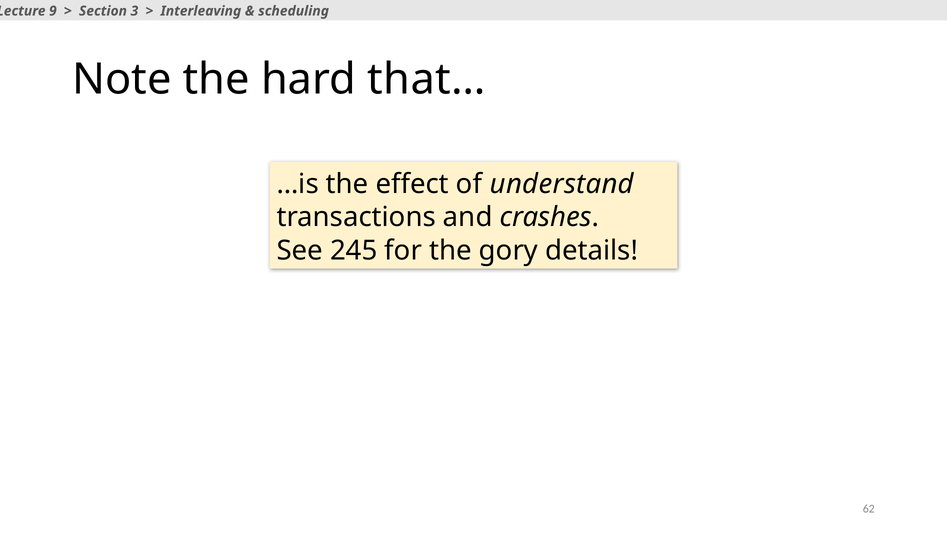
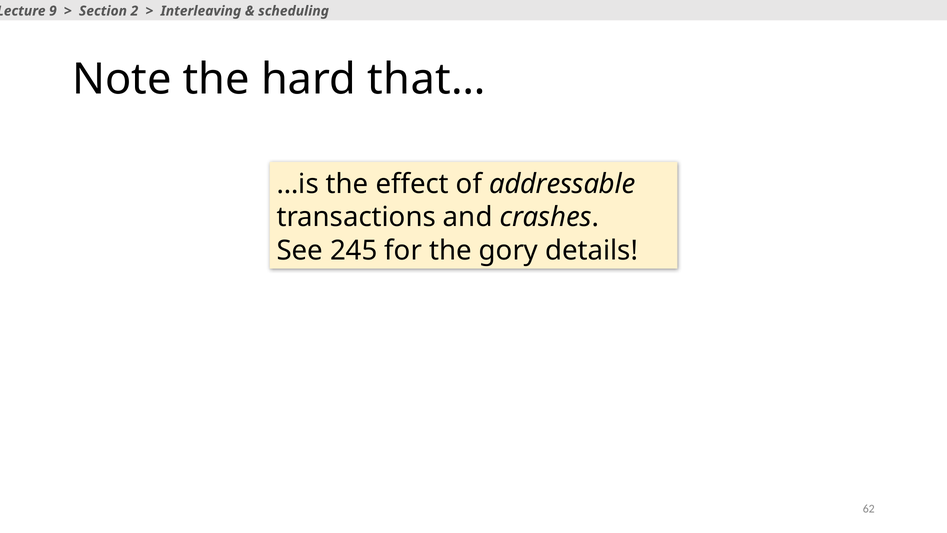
3: 3 -> 2 (134, 11)
understand: understand -> addressable (562, 184)
